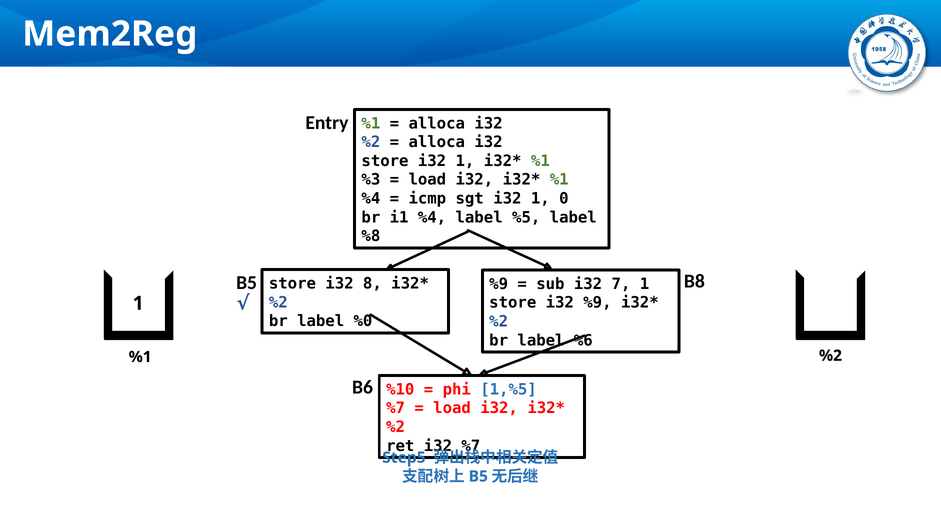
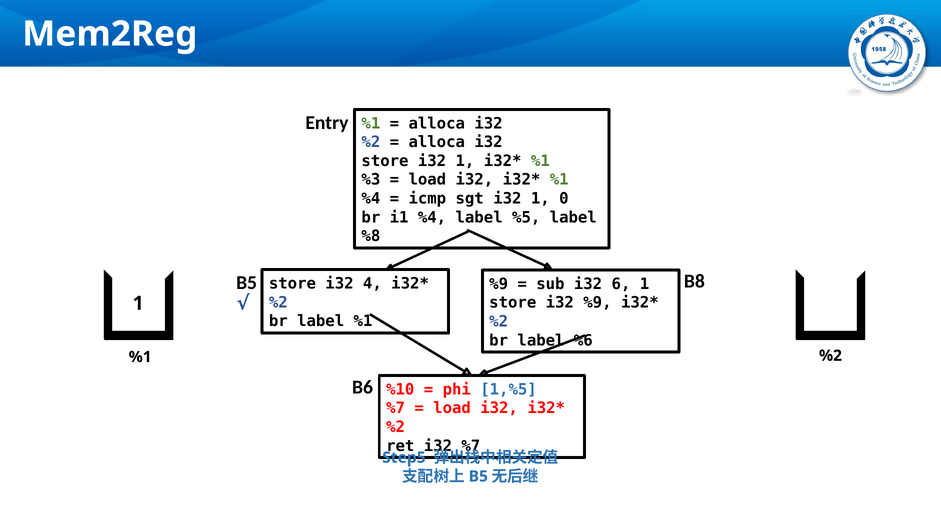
8: 8 -> 4 (372, 284)
7: 7 -> 6 (621, 284)
label %0: %0 -> %1 (363, 321)
